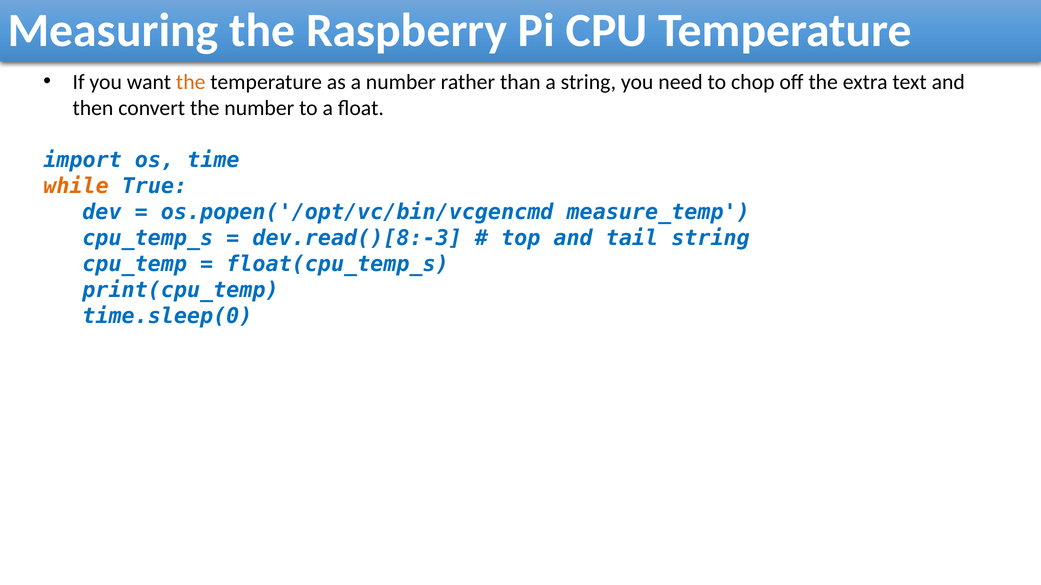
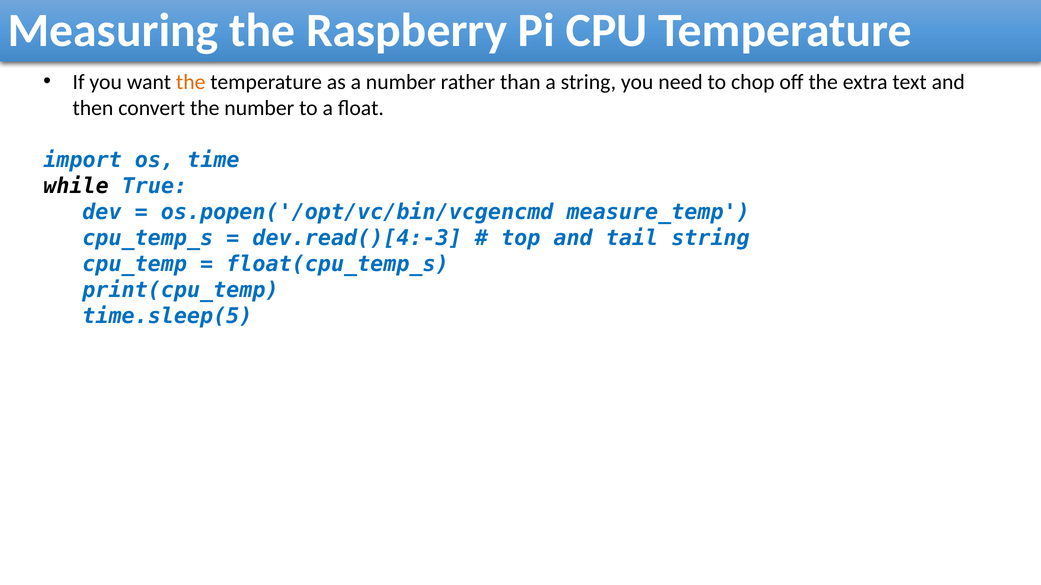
while colour: orange -> black (76, 186)
dev.read()[8:-3: dev.read()[8:-3 -> dev.read()[4:-3 (357, 238)
time.sleep(0: time.sleep(0 -> time.sleep(5 (167, 316)
